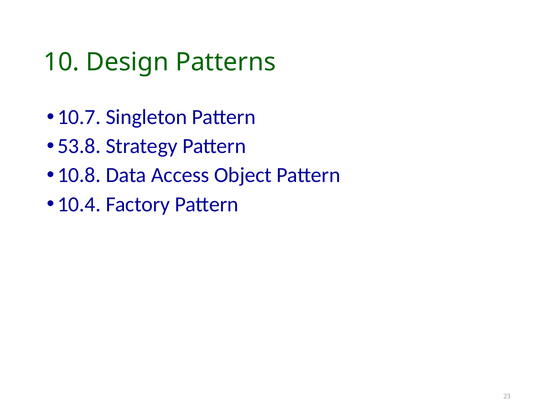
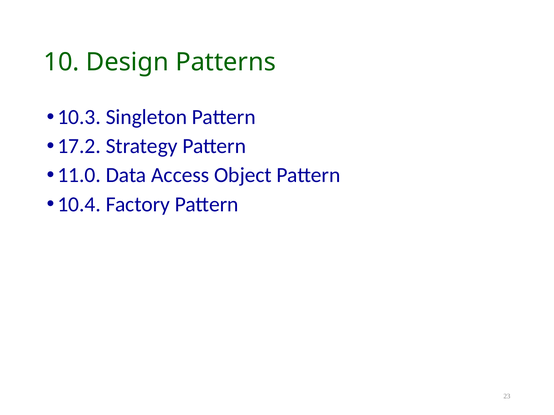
10.7: 10.7 -> 10.3 (79, 117)
53.8: 53.8 -> 17.2 (79, 146)
10.8: 10.8 -> 11.0 (79, 175)
